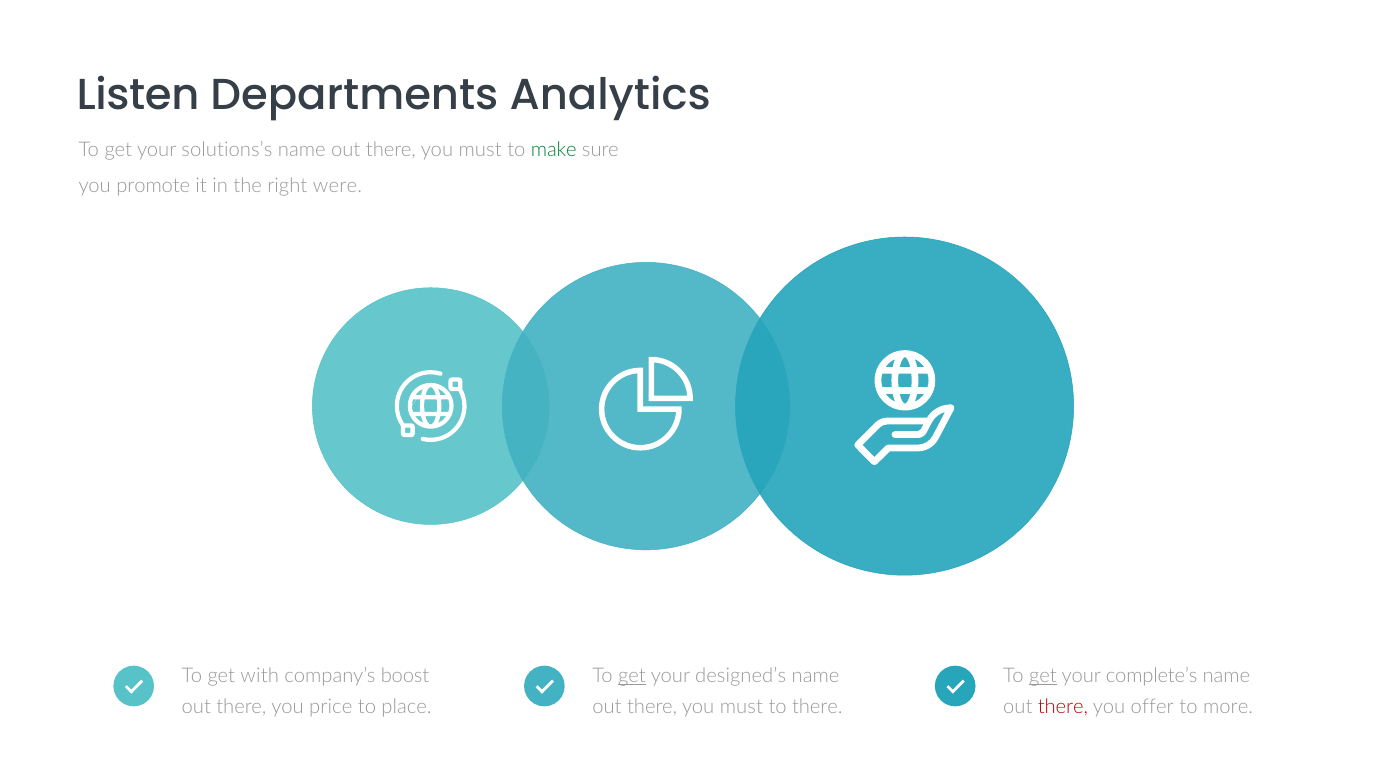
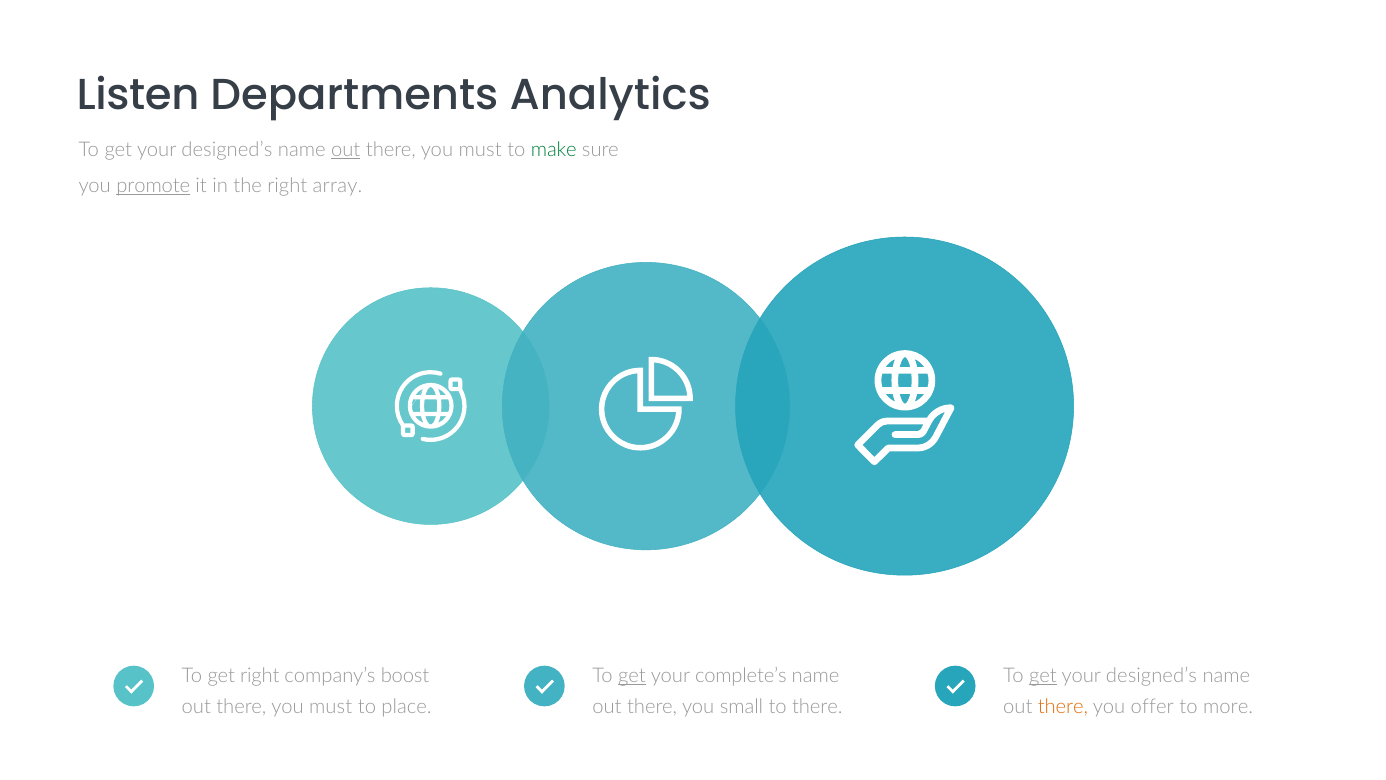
solutions’s: solutions’s -> designed’s (227, 150)
out underline: none -> present (346, 150)
promote underline: none -> present (153, 186)
were: were -> array (338, 186)
get with: with -> right (260, 675)
designed’s: designed’s -> complete’s (741, 675)
complete’s: complete’s -> designed’s (1152, 675)
price: price -> must (331, 706)
must: must -> small (741, 706)
there colour: red -> orange (1063, 706)
